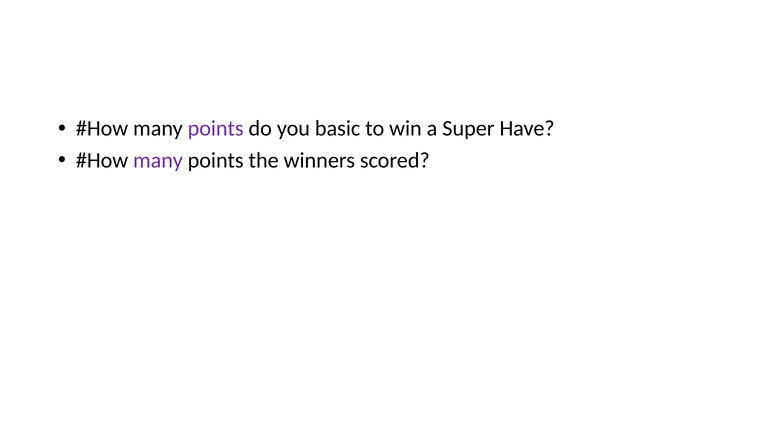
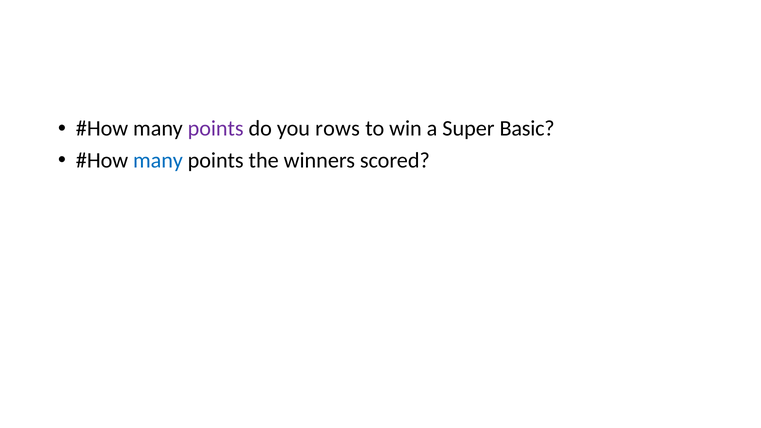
basic: basic -> rows (338, 129)
Have: Have -> Basic (527, 129)
many colour: purple -> blue (158, 161)
